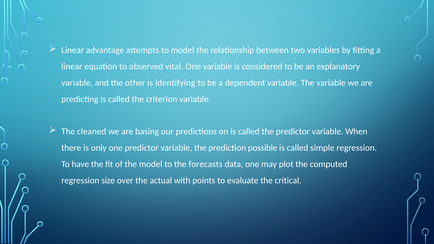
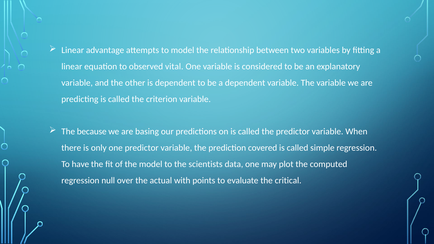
is identifying: identifying -> dependent (175, 83)
cleaned: cleaned -> because (92, 132)
possible: possible -> covered (263, 148)
forecasts: forecasts -> scientists (206, 164)
size: size -> null (108, 181)
